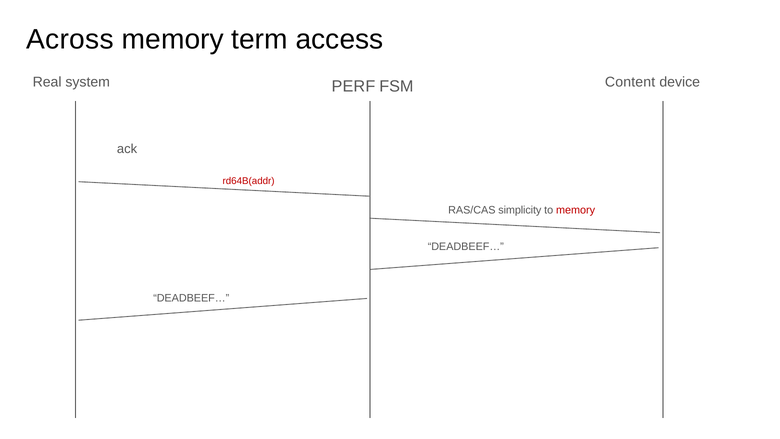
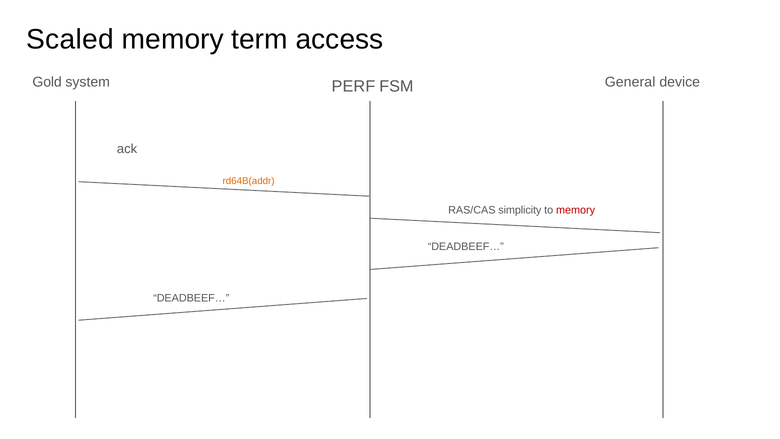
Across: Across -> Scaled (70, 39)
Real: Real -> Gold (47, 82)
Content: Content -> General (630, 82)
rd64B(addr colour: red -> orange (249, 181)
